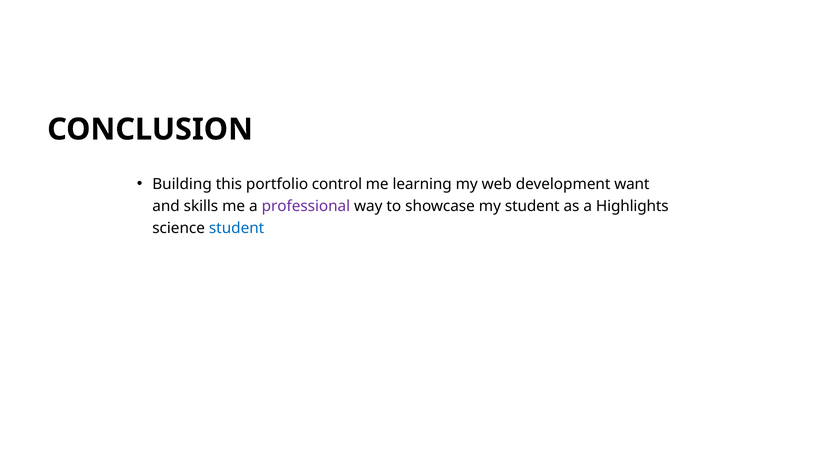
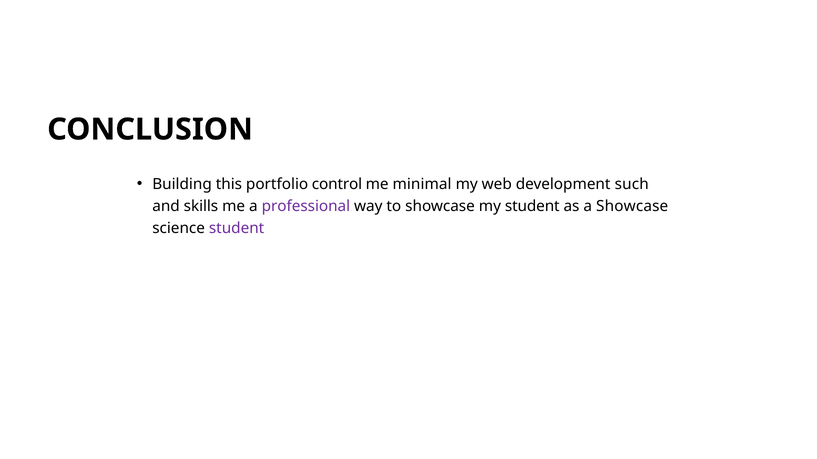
learning: learning -> minimal (422, 184)
want: want -> such (632, 184)
a Highlights: Highlights -> Showcase (632, 206)
student colour: blue -> purple (237, 228)
